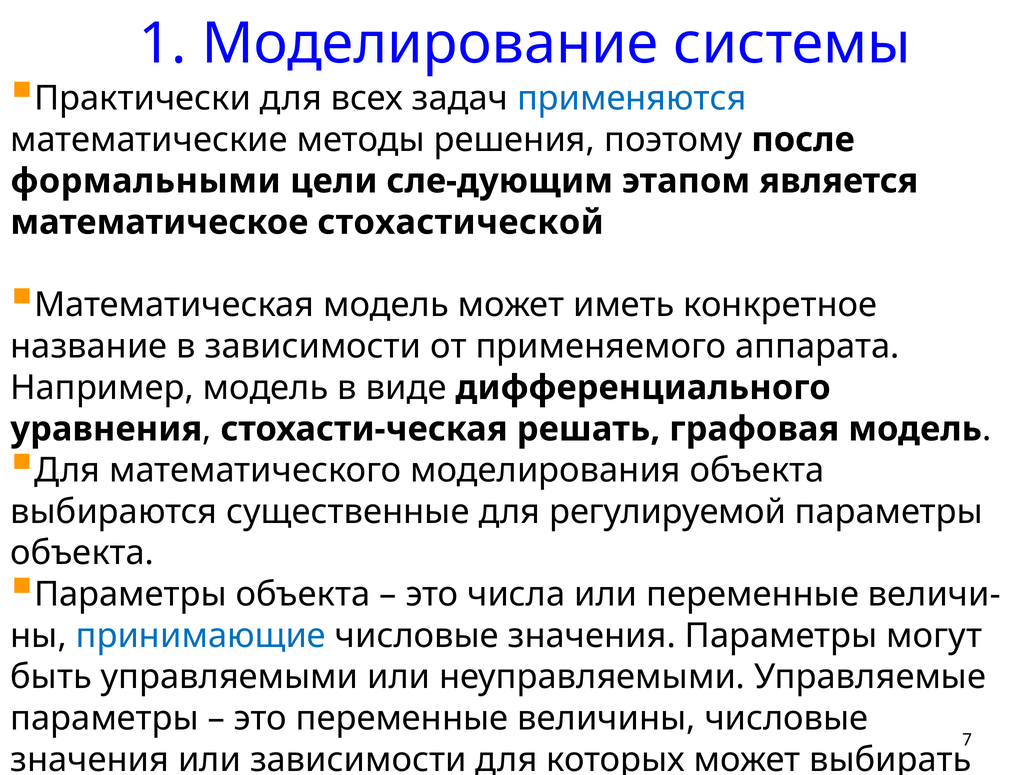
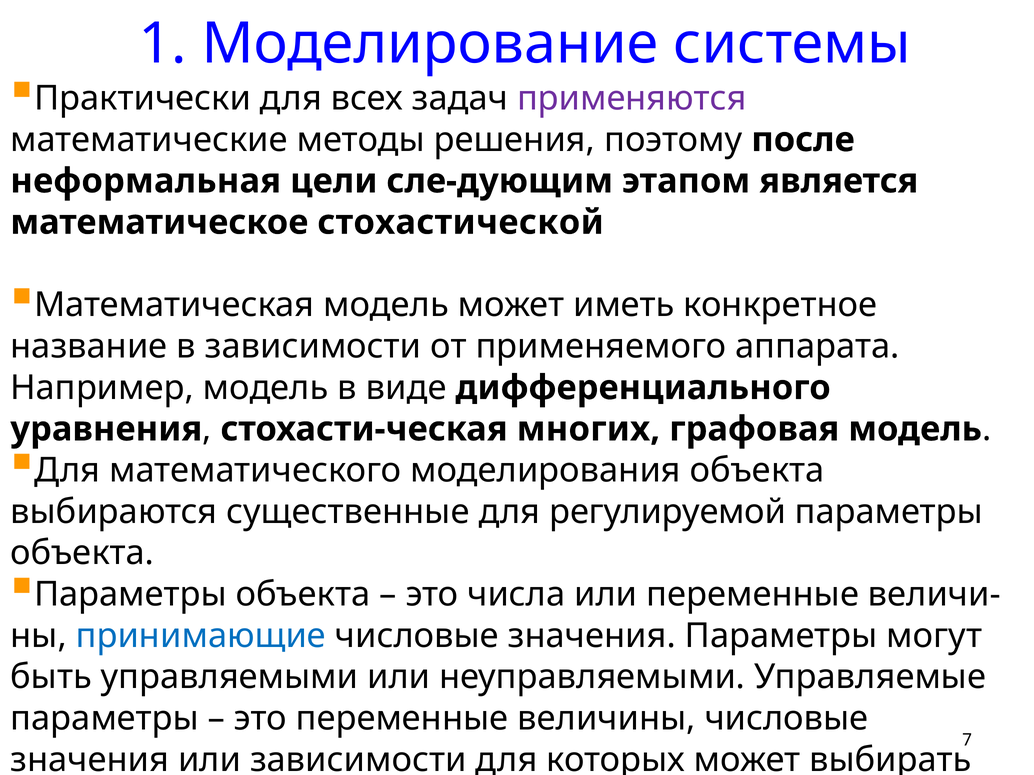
применяются colour: blue -> purple (632, 98)
формальными: формальными -> неформальная (146, 181)
решать: решать -> многих (588, 429)
